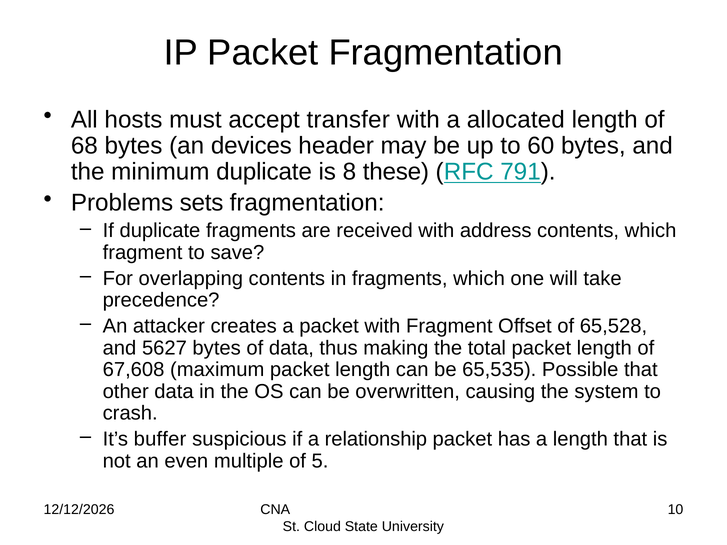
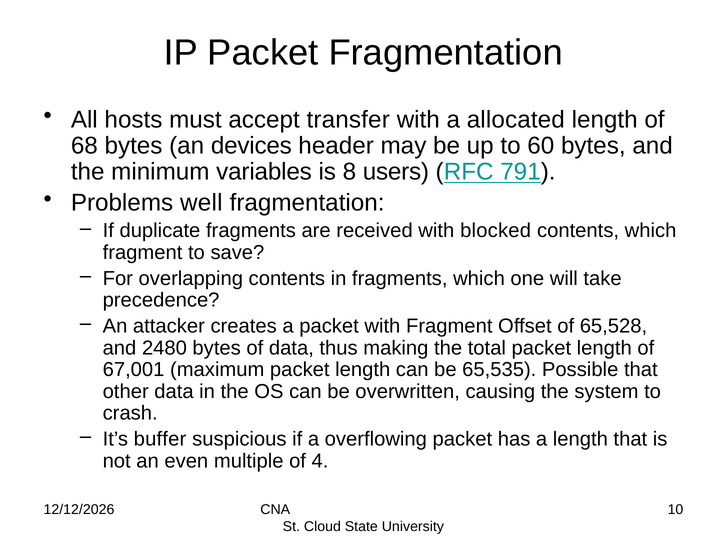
minimum duplicate: duplicate -> variables (264, 172)
these: these -> users (396, 172)
sets: sets -> well (201, 203)
address: address -> blocked (496, 231)
5627: 5627 -> 2480 (164, 348)
67,608: 67,608 -> 67,001 (134, 370)
relationship: relationship -> overflowing (376, 439)
5: 5 -> 4 (320, 461)
